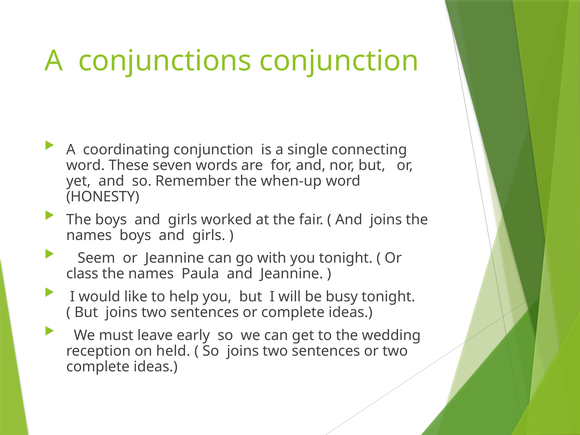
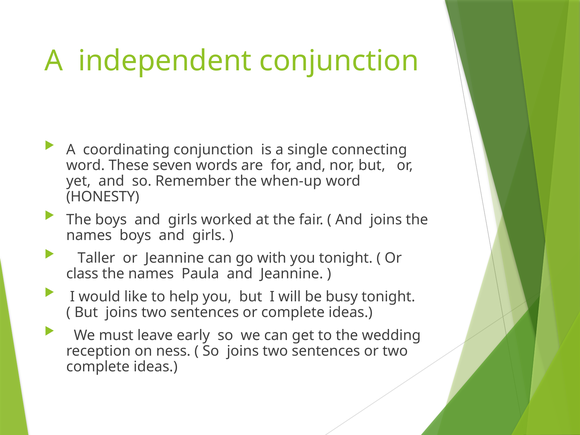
conjunctions: conjunctions -> independent (165, 61)
Seem: Seem -> Taller (96, 258)
held: held -> ness (173, 351)
